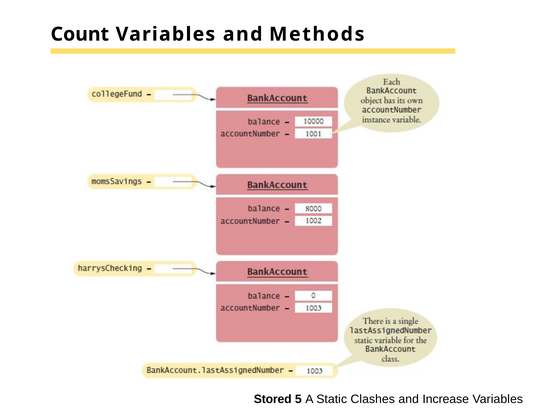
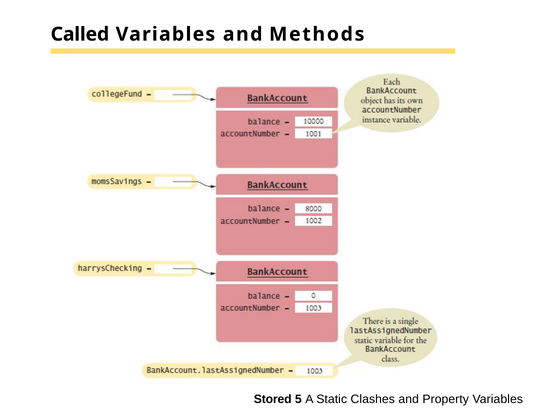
Count: Count -> Called (80, 34)
Increase: Increase -> Property (446, 399)
